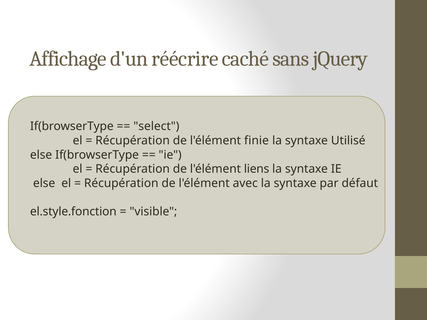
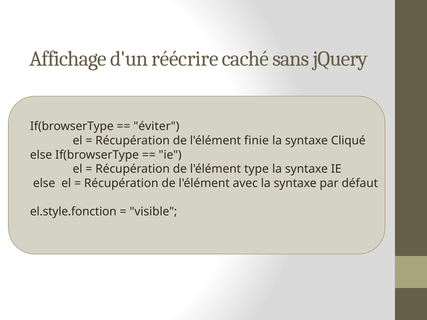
select: select -> éviter (156, 126)
Utilisé: Utilisé -> Cliqué (348, 141)
liens: liens -> type (257, 169)
